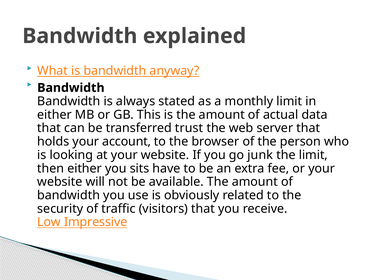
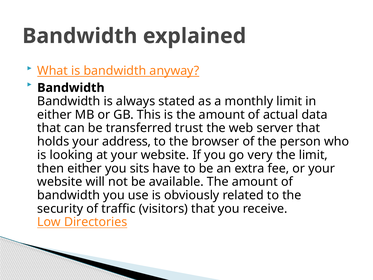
account: account -> address (127, 141)
junk: junk -> very (260, 155)
Impressive: Impressive -> Directories (96, 222)
